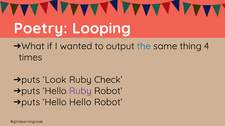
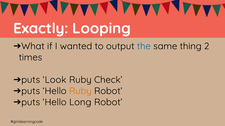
Poetry: Poetry -> Exactly (41, 29)
4: 4 -> 2 (207, 46)
Ruby colour: purple -> orange (80, 91)
Hello Hello: Hello -> Long (80, 103)
